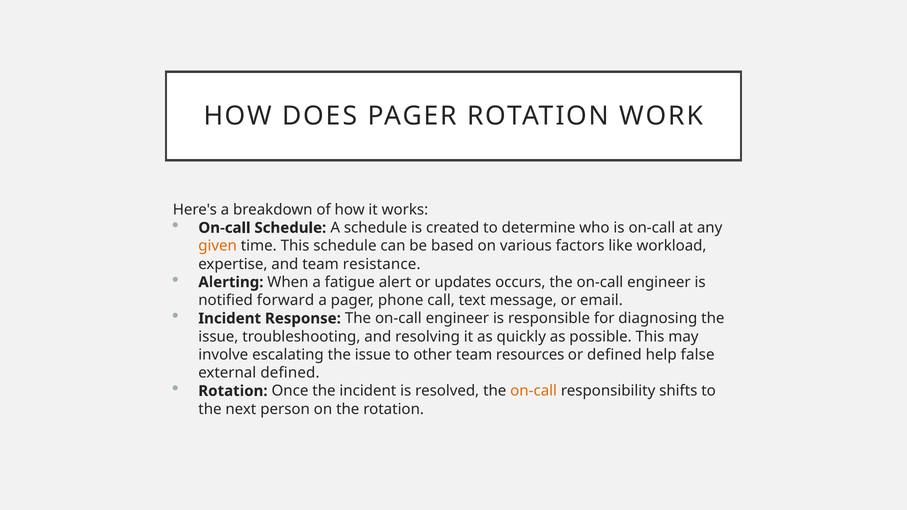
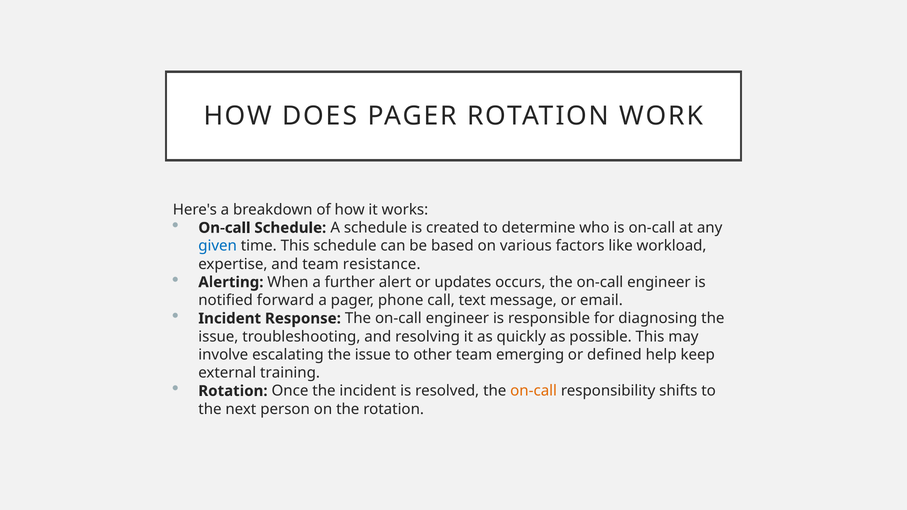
given colour: orange -> blue (218, 246)
fatigue: fatigue -> further (350, 282)
resources: resources -> emerging (530, 355)
false: false -> keep (698, 355)
external defined: defined -> training (290, 373)
